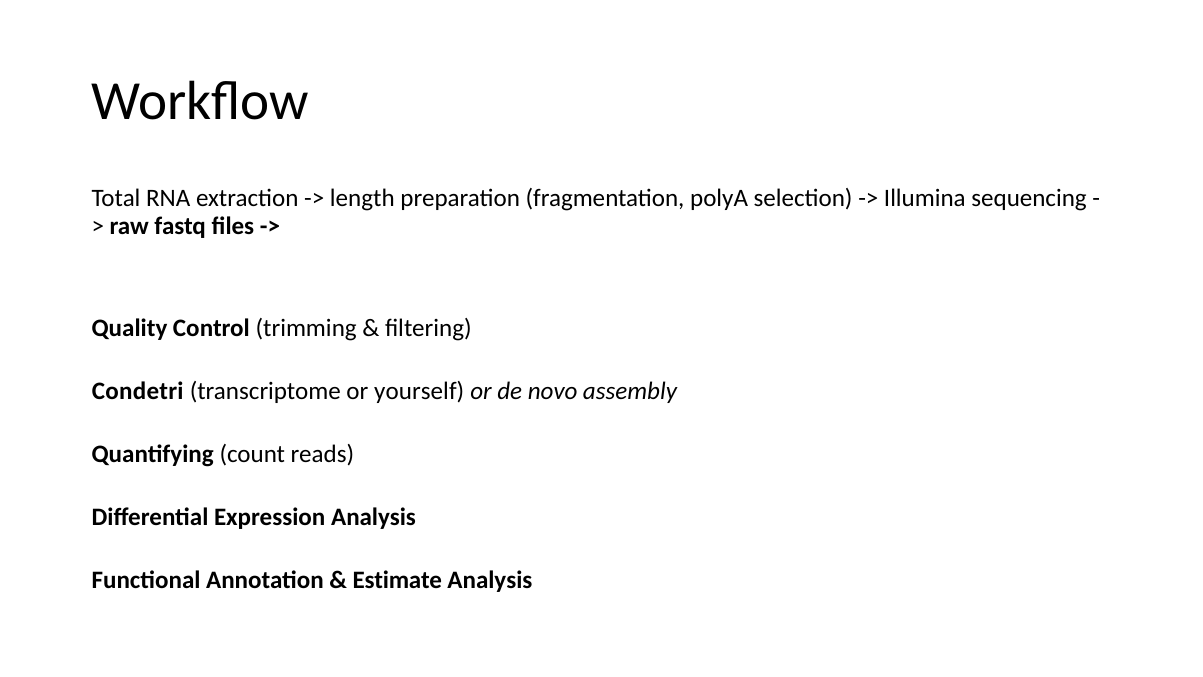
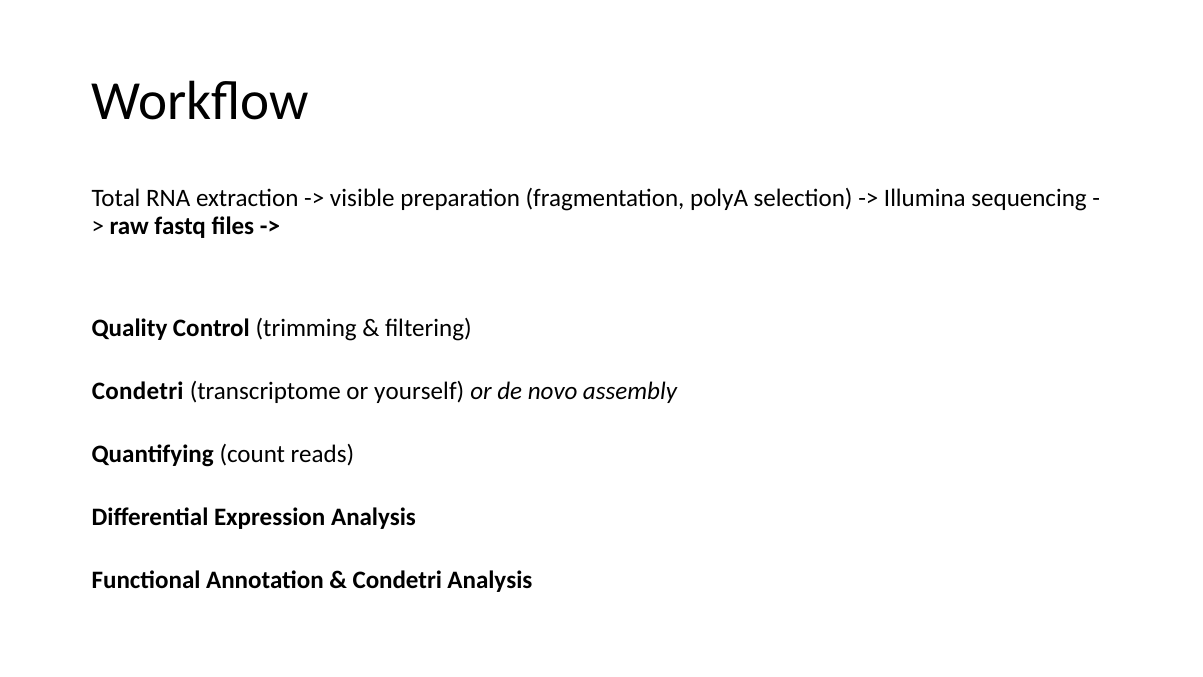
length: length -> visible (362, 198)
Estimate: Estimate -> Condetri (397, 579)
